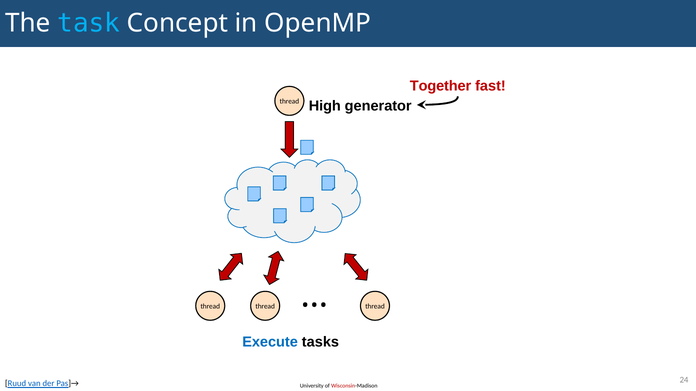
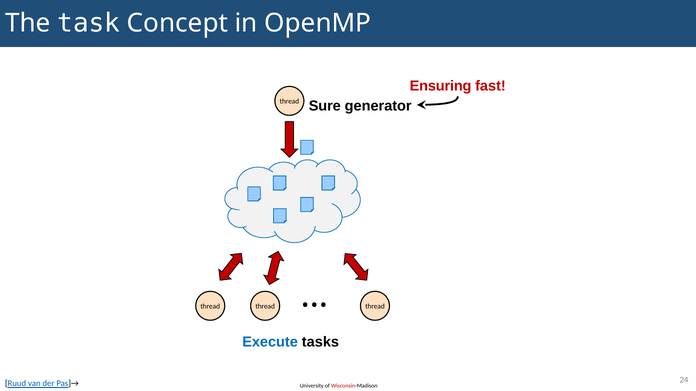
task colour: light blue -> white (89, 23)
Together: Together -> Ensuring (441, 86)
High: High -> Sure (325, 106)
